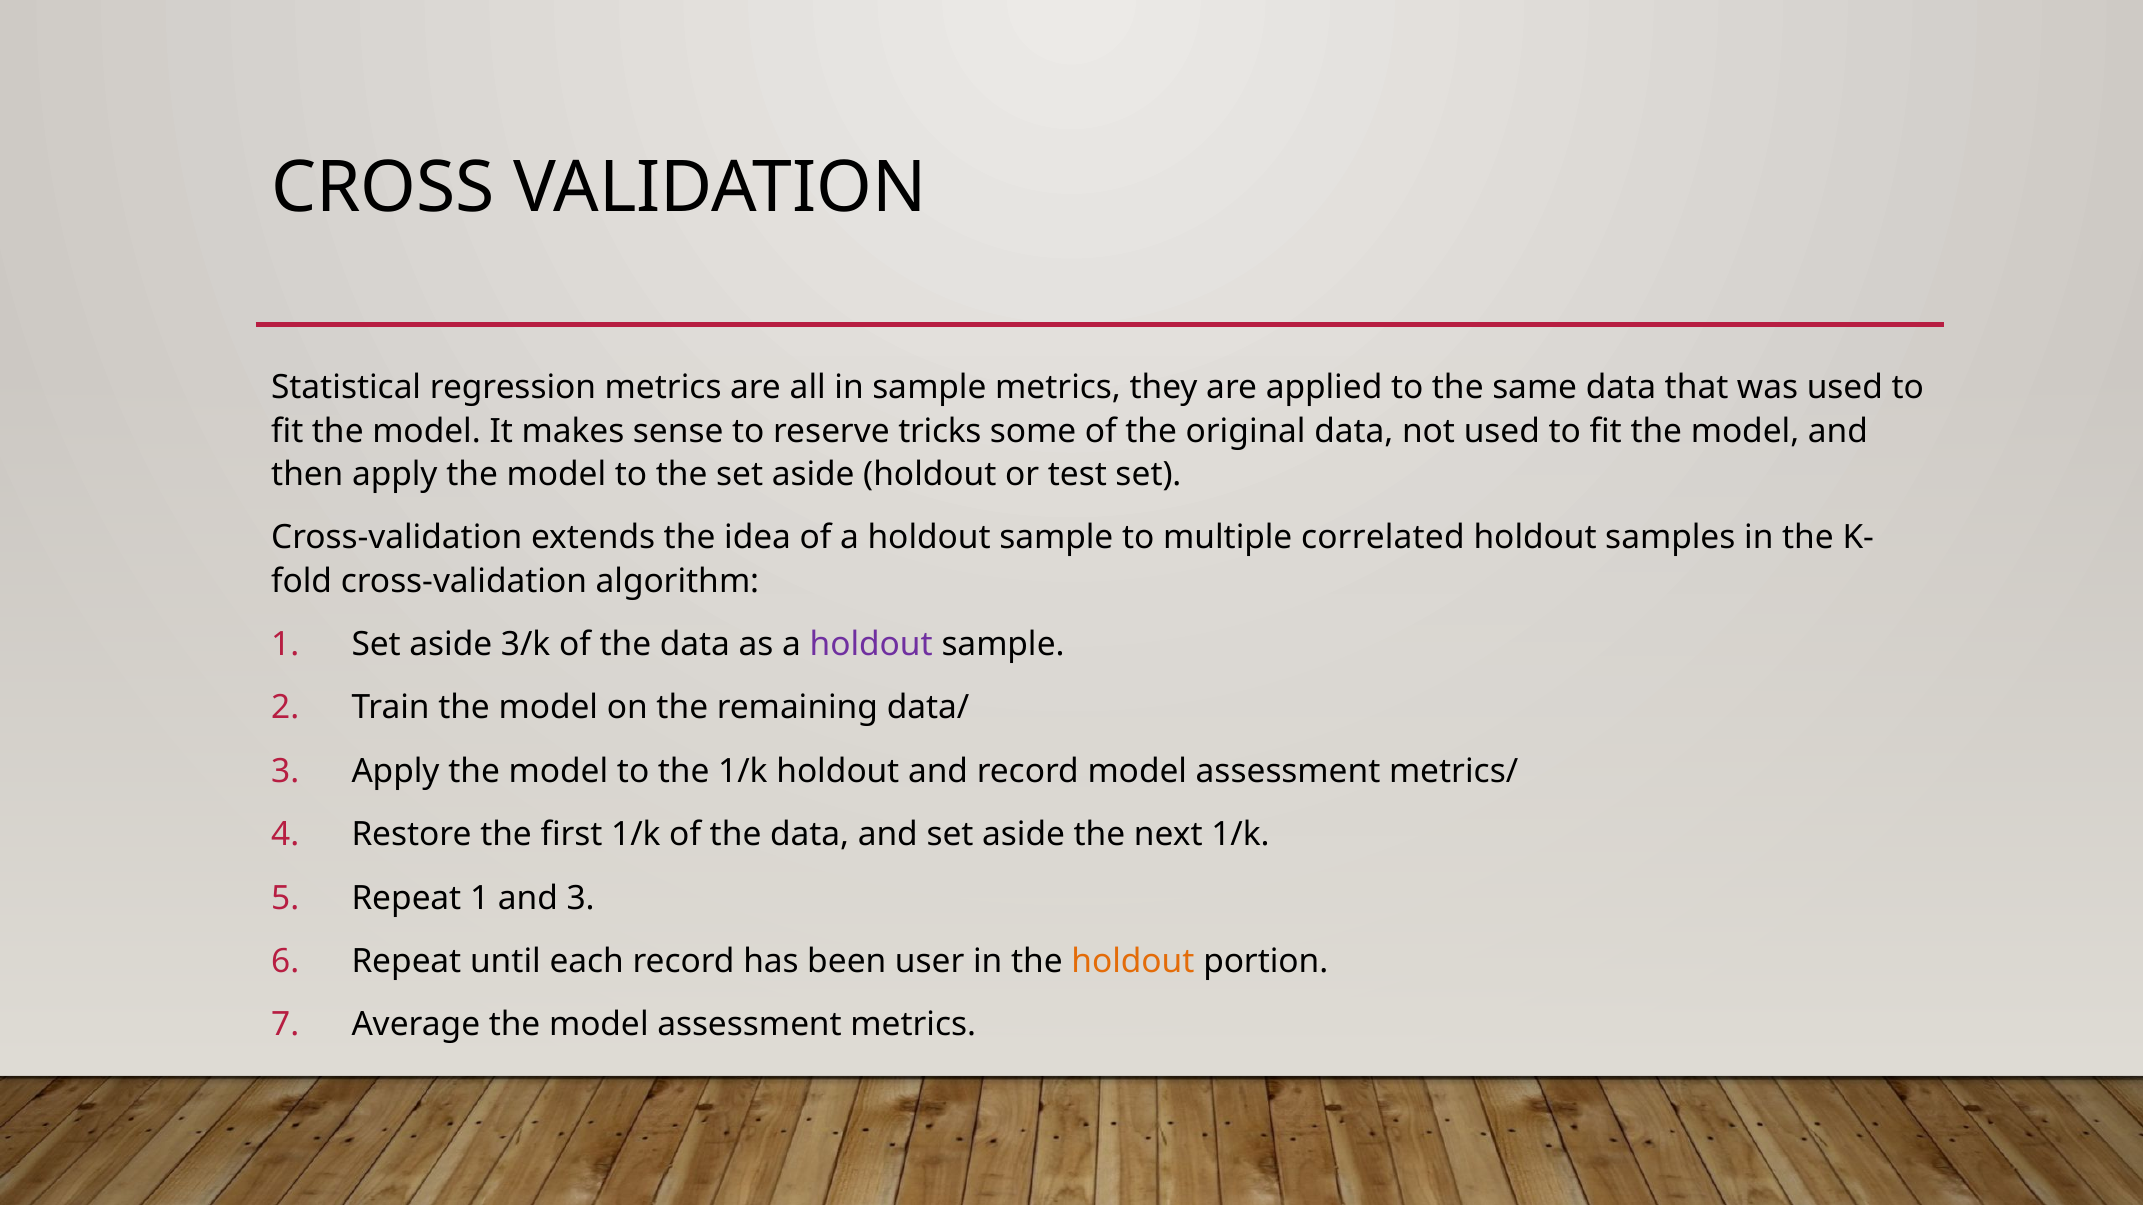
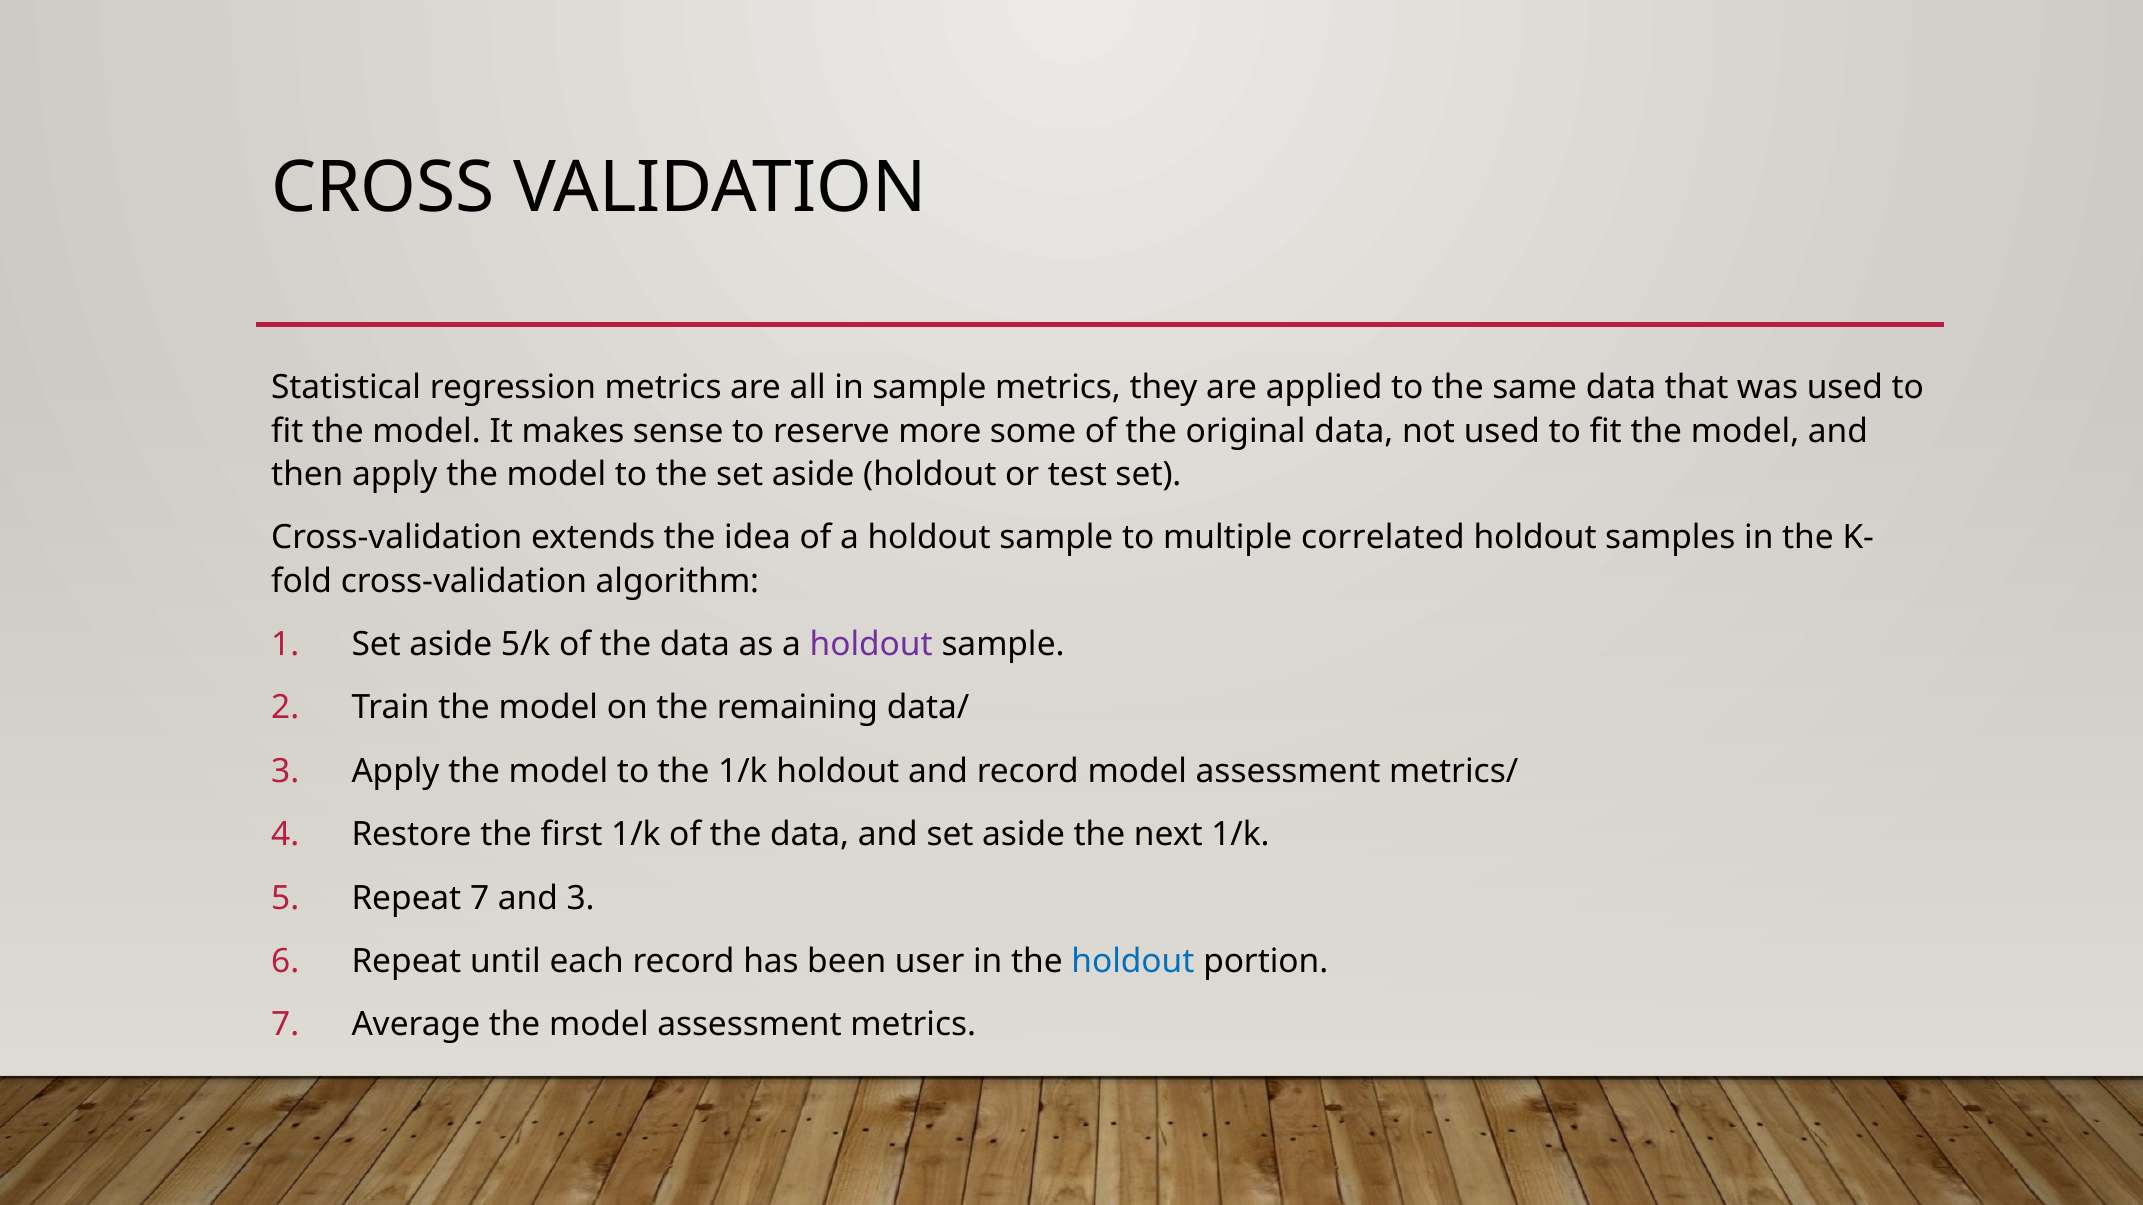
tricks: tricks -> more (940, 431)
3/k: 3/k -> 5/k (526, 645)
Repeat 1: 1 -> 7 (480, 898)
holdout colour: orange -> blue (1133, 962)
